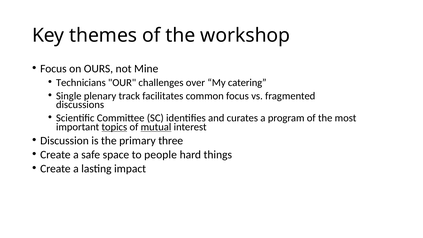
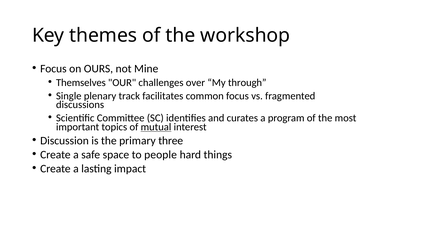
Technicians: Technicians -> Themselves (81, 83)
catering: catering -> through (247, 83)
topics underline: present -> none (114, 127)
